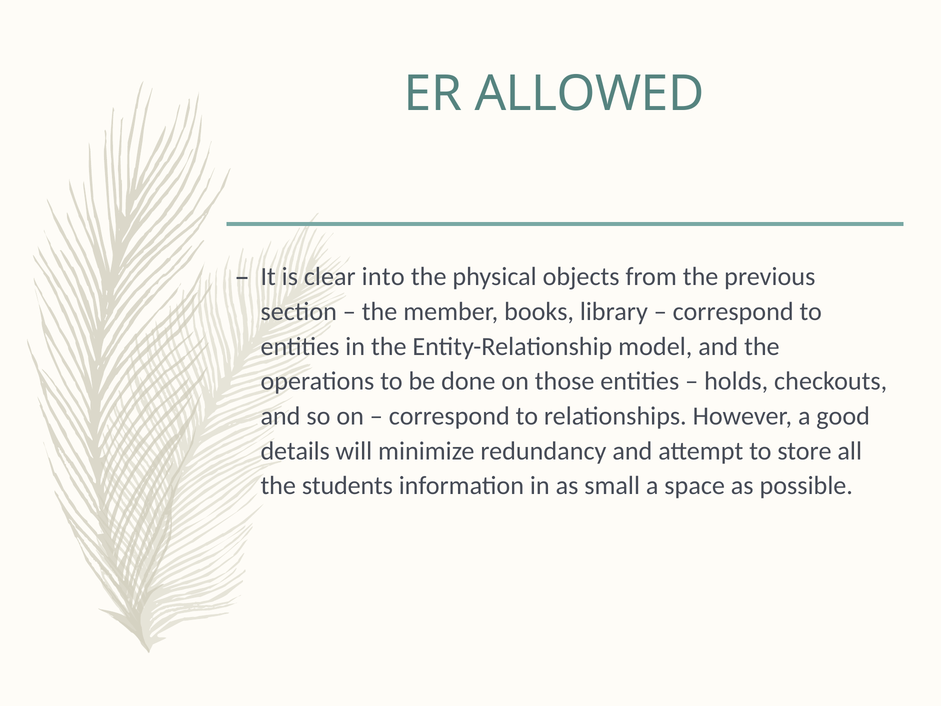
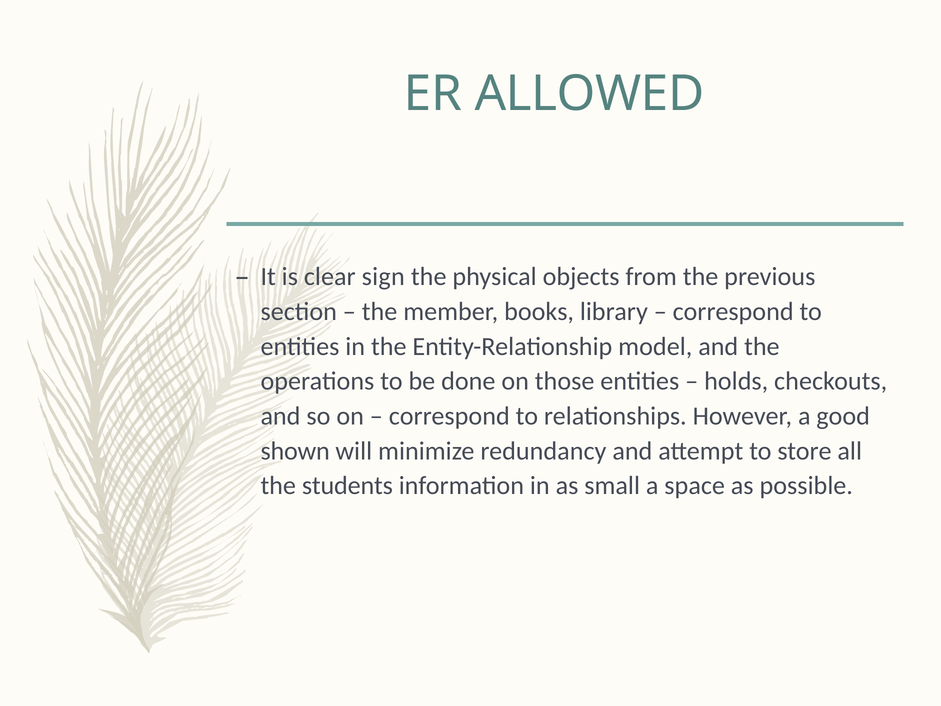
into: into -> sign (383, 277)
details: details -> shown (295, 451)
